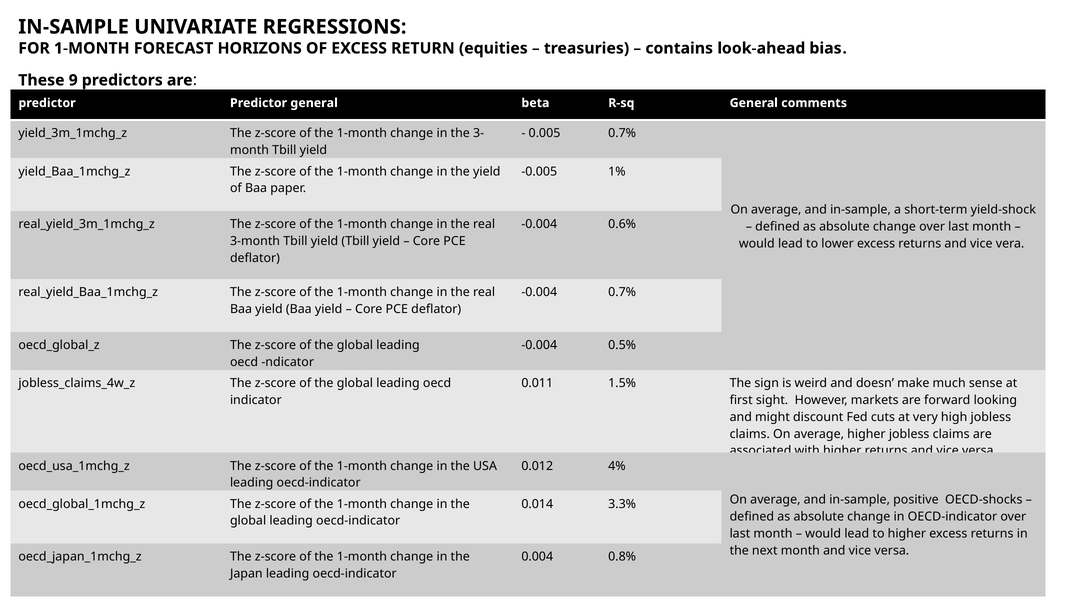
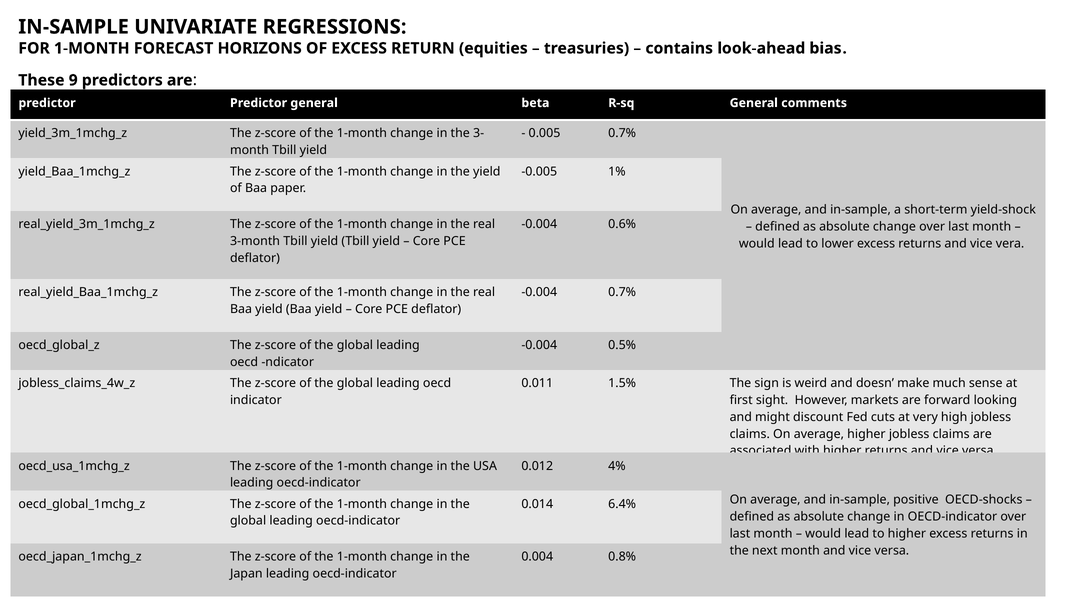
3.3%: 3.3% -> 6.4% (622, 504)
